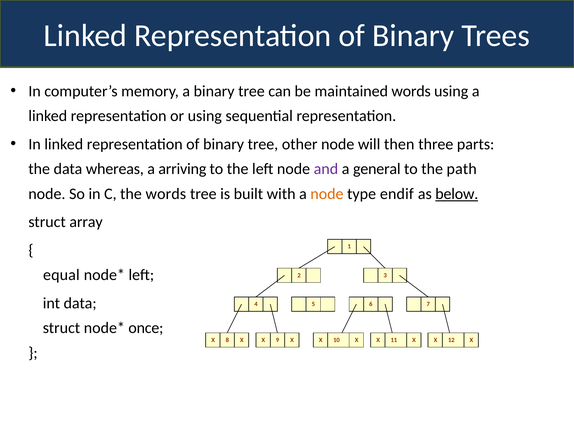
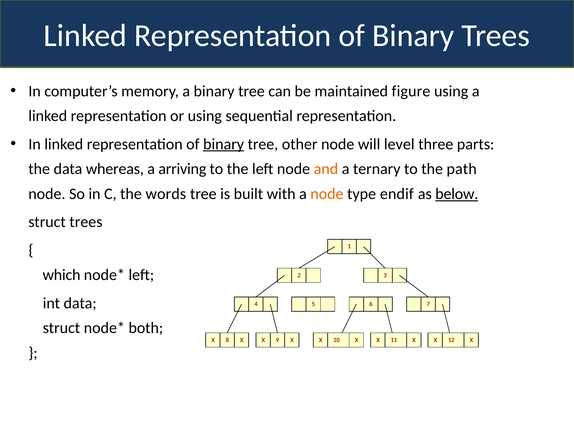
maintained words: words -> figure (411, 91)
binary underline: none -> present (224, 144)
then: then -> level (399, 144)
and colour: purple -> orange (326, 169)
general: general -> ternary (377, 169)
struct array: array -> trees (86, 222)
equal: equal -> which (62, 275)
once: once -> both (146, 328)
